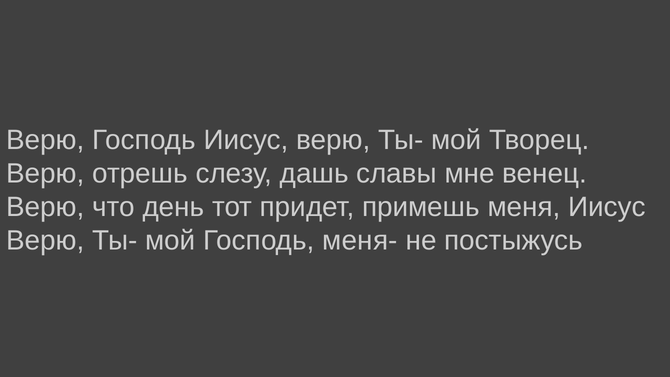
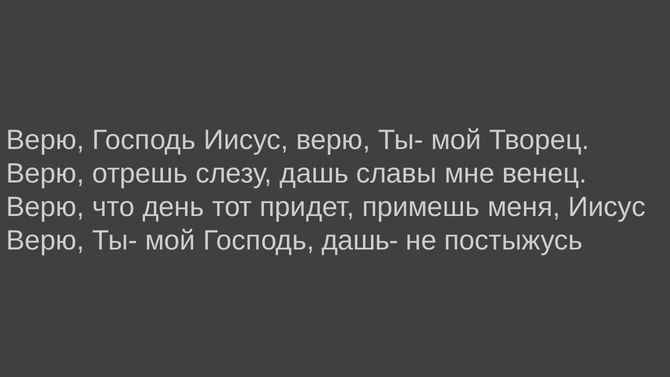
меня-: меня- -> дашь- (360, 241)
